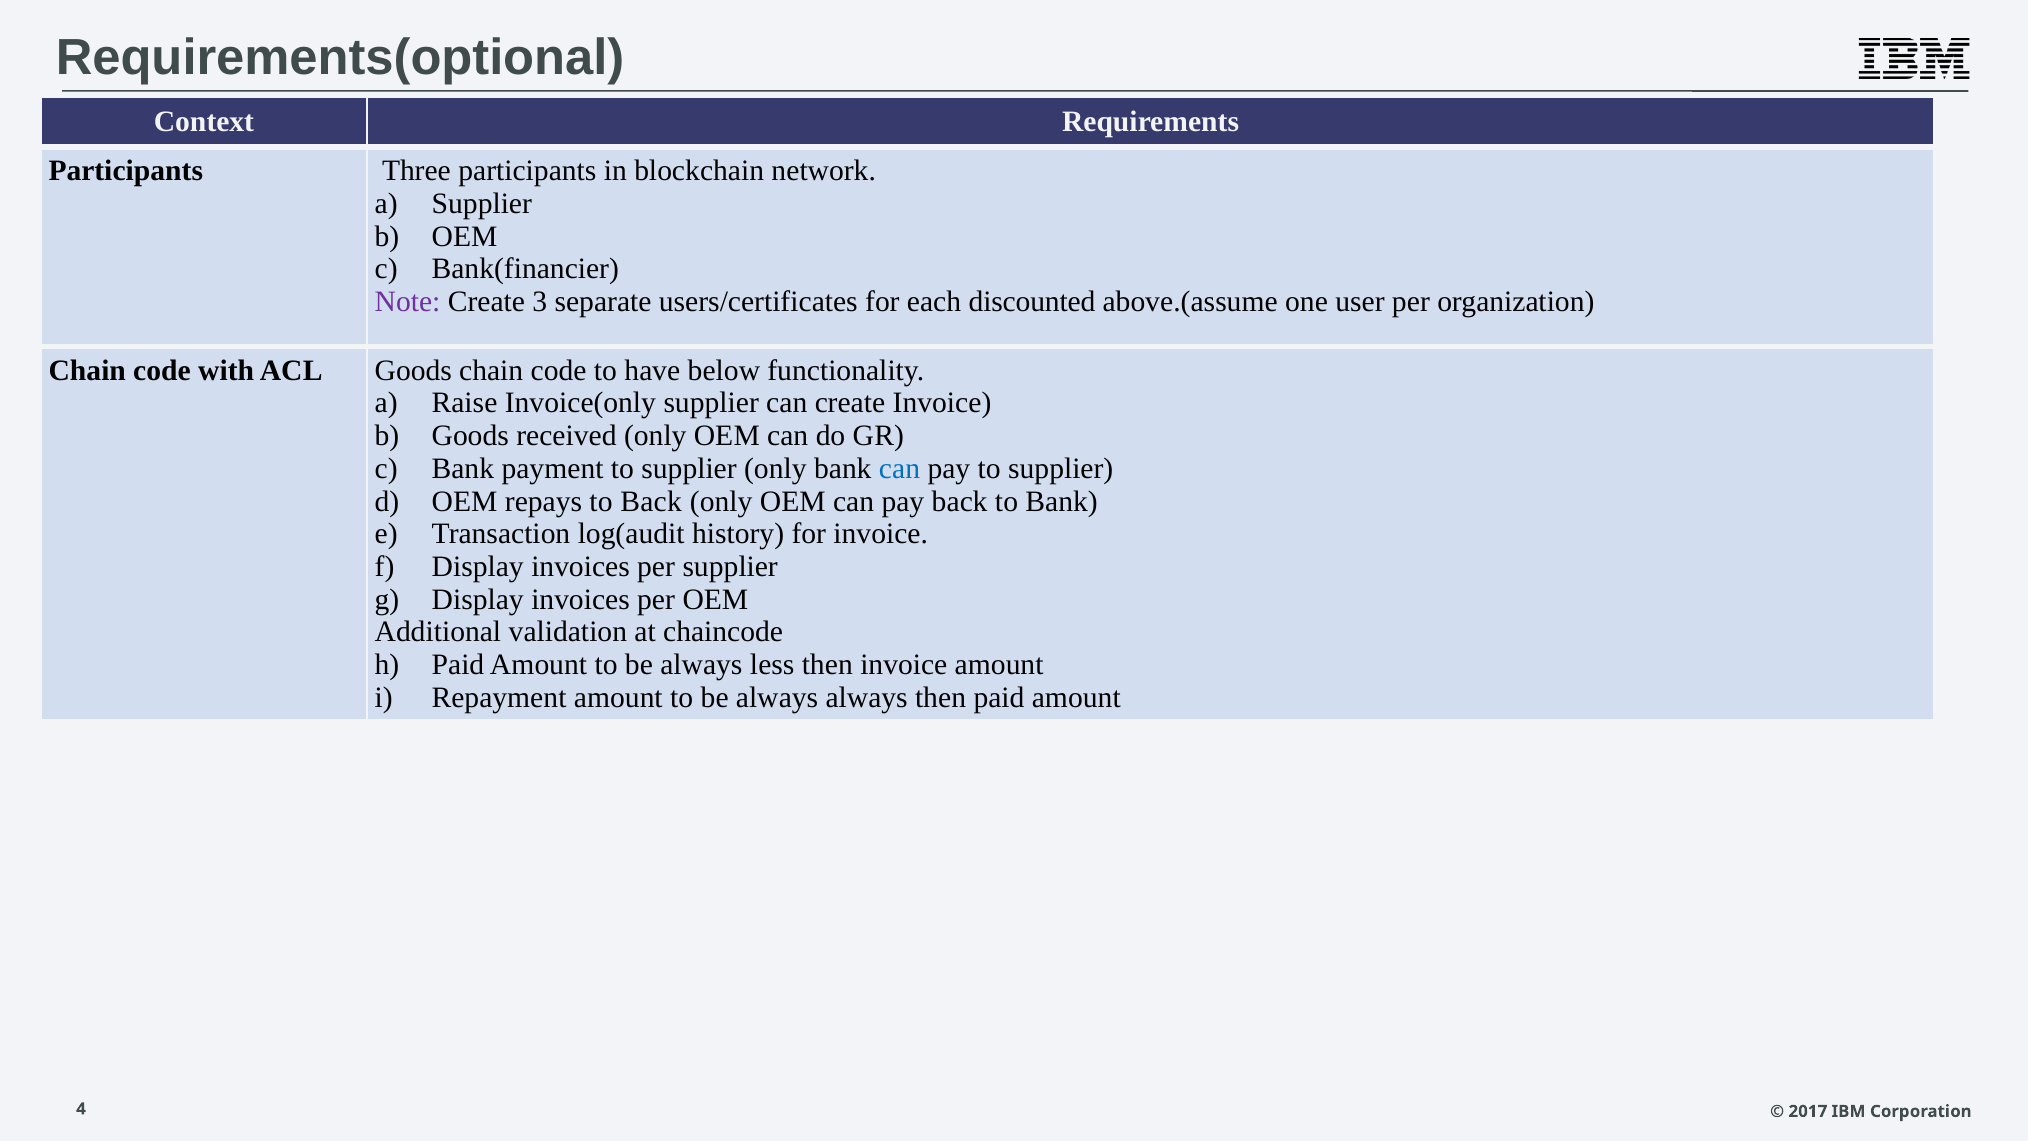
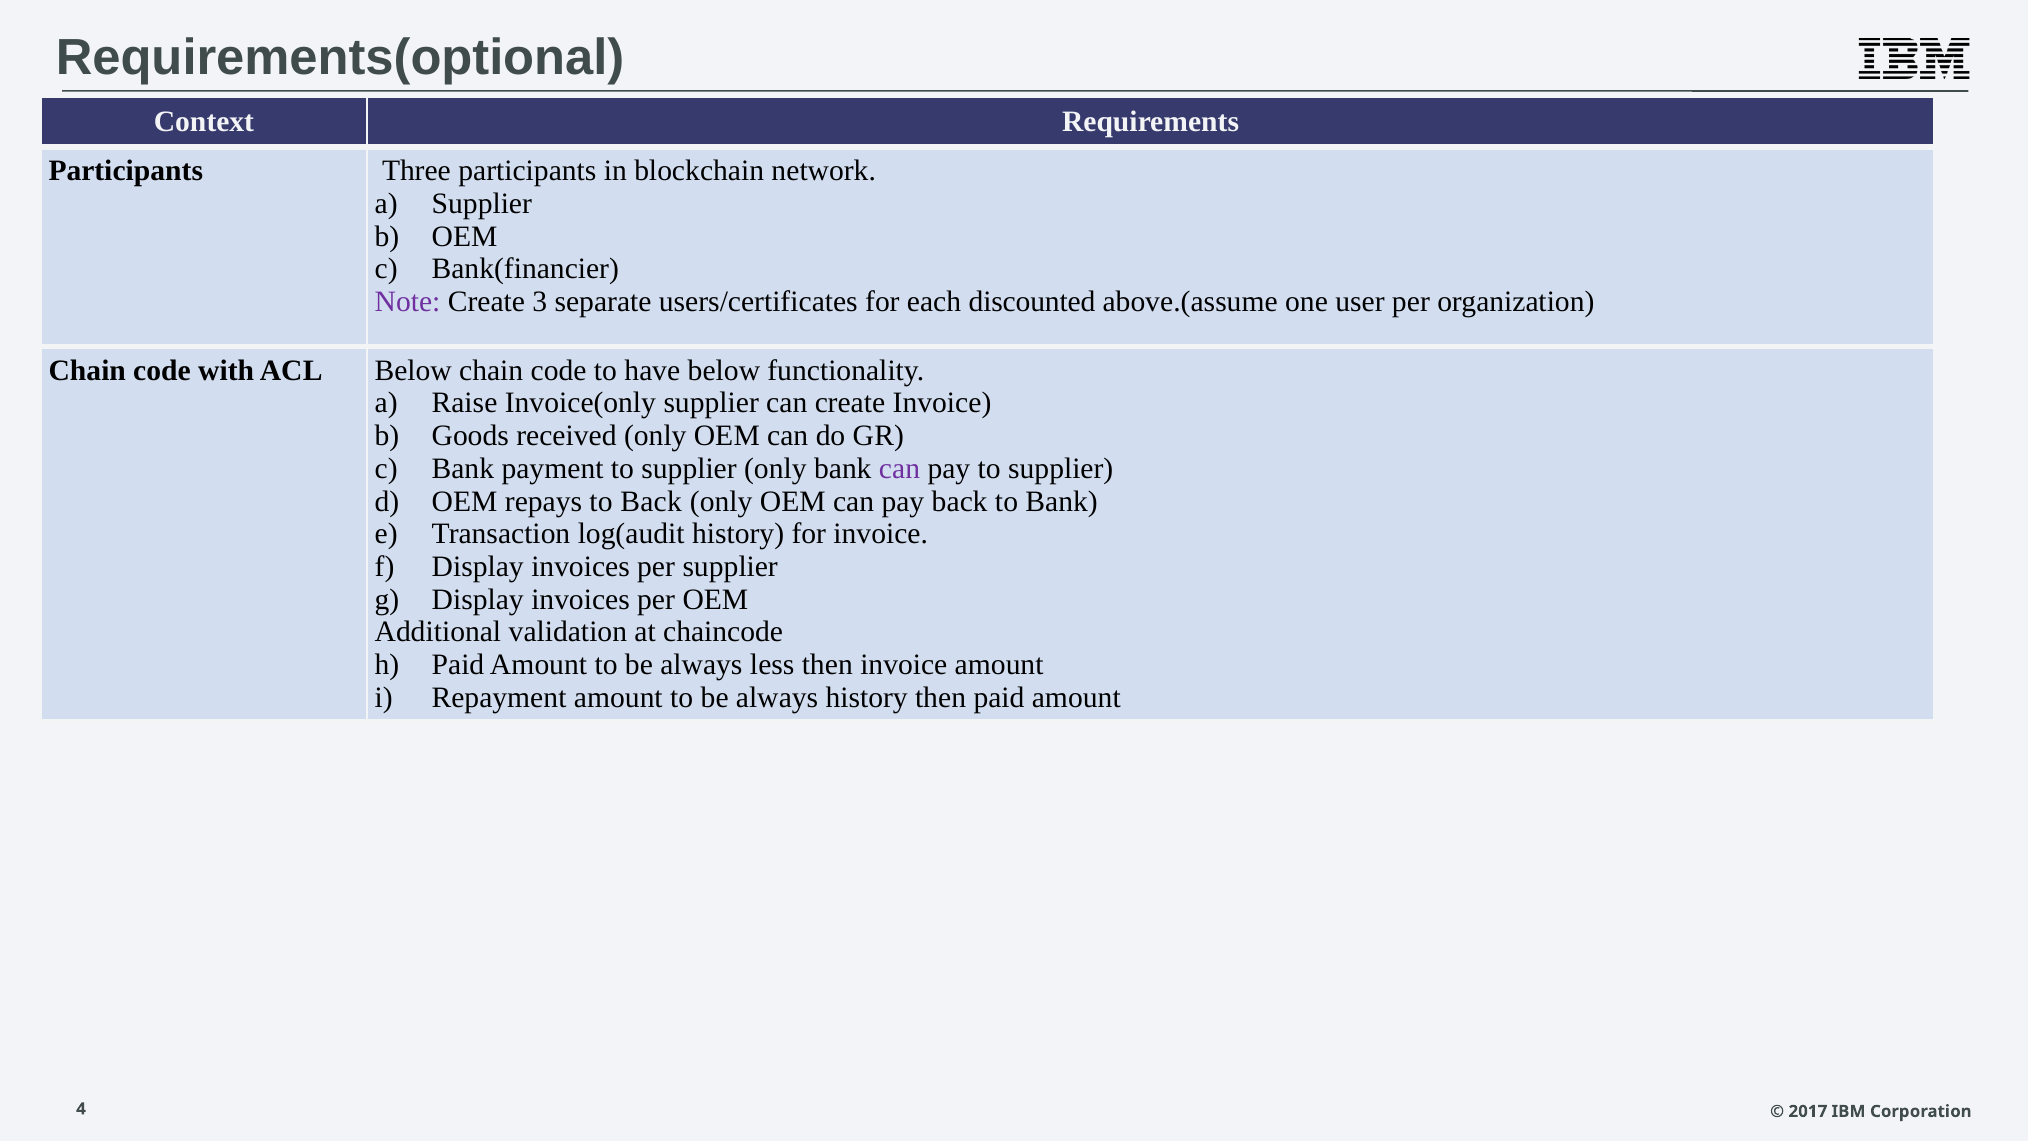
ACL Goods: Goods -> Below (413, 370)
can colour: blue -> purple (900, 469)
always always: always -> history (867, 697)
